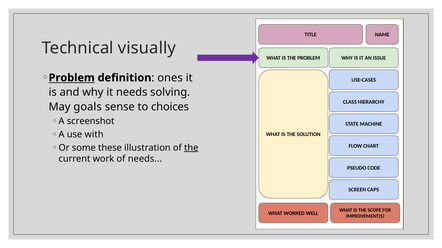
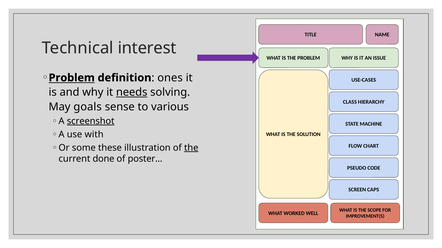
visually: visually -> interest (147, 48)
needs underline: none -> present (132, 93)
choices: choices -> various (170, 107)
screenshot underline: none -> present (91, 121)
work: work -> done (104, 159)
of needs: needs -> poster (145, 159)
